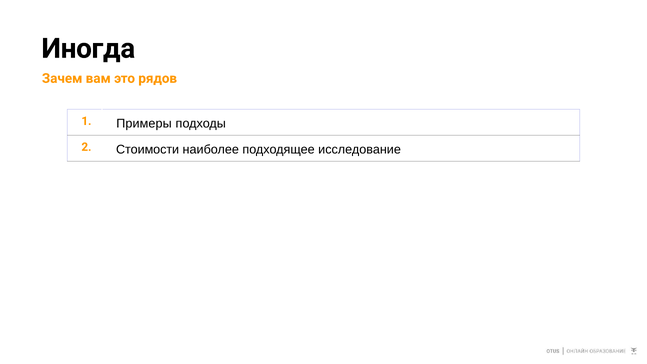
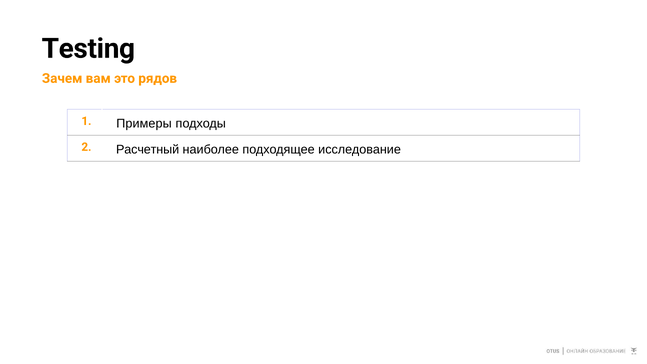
Иногда: Иногда -> Testing (88, 49)
Стоимости: Стоимости -> Расчетный (148, 149)
